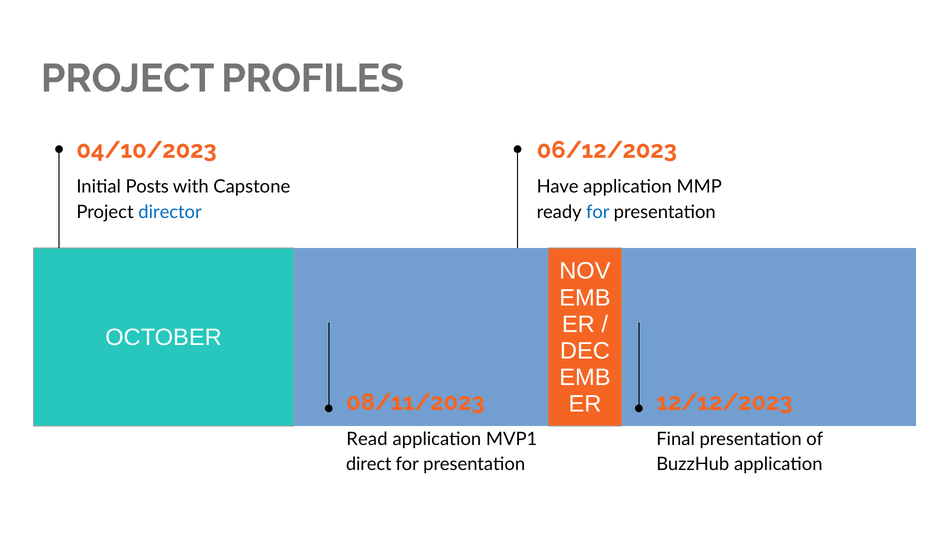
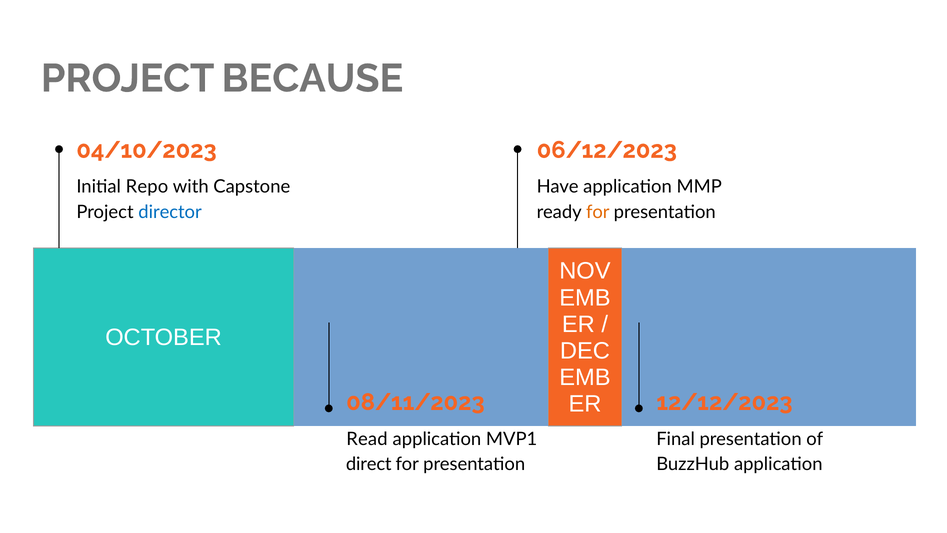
PROFILES: PROFILES -> BECAUSE (312, 79)
Posts: Posts -> Repo (147, 187)
for colour: blue -> orange (598, 212)
